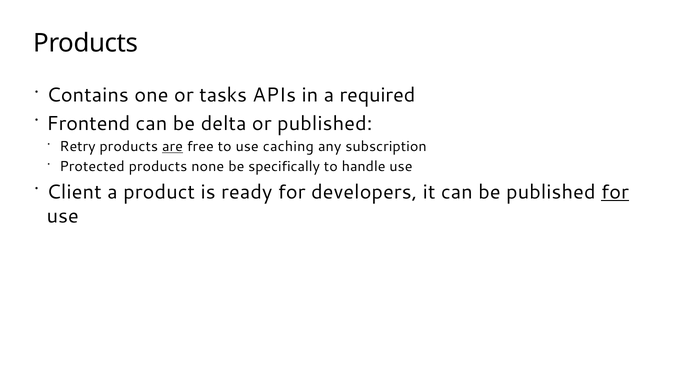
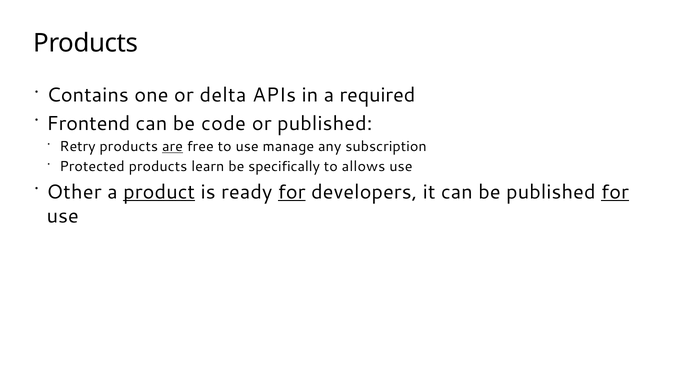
tasks: tasks -> delta (223, 95)
delta: delta -> code (223, 123)
caching: caching -> manage (288, 147)
none: none -> learn (208, 167)
handle: handle -> allows (364, 167)
Client: Client -> Other (74, 192)
product underline: none -> present (159, 192)
for underline: none -> present (292, 192)
